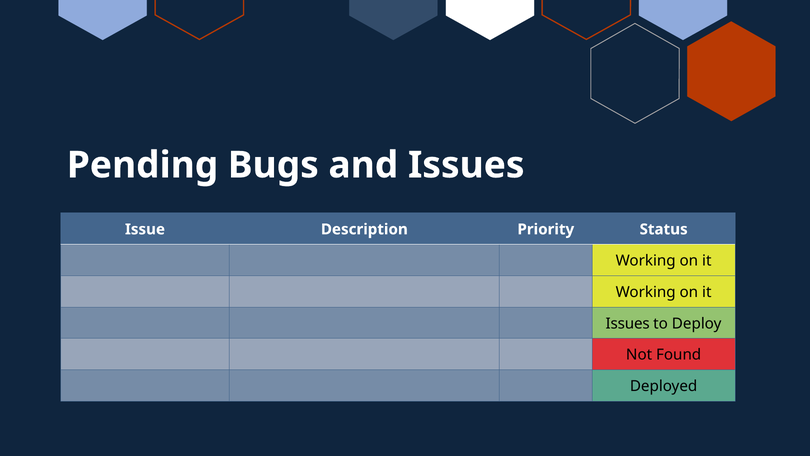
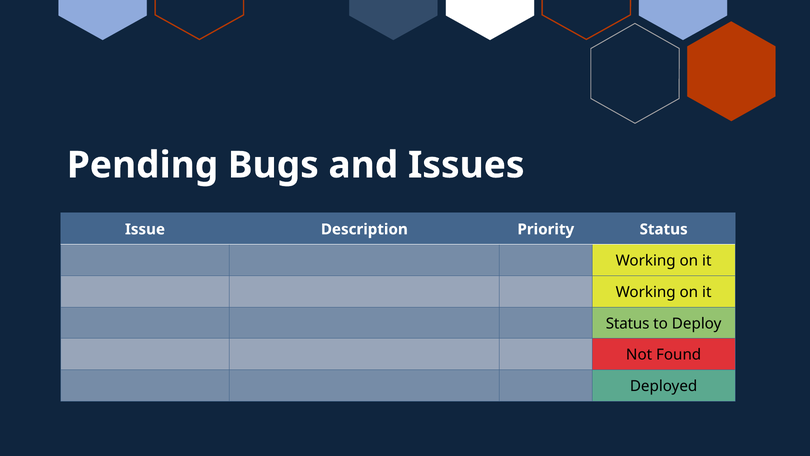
Issues: Issues -> Status (628, 323)
